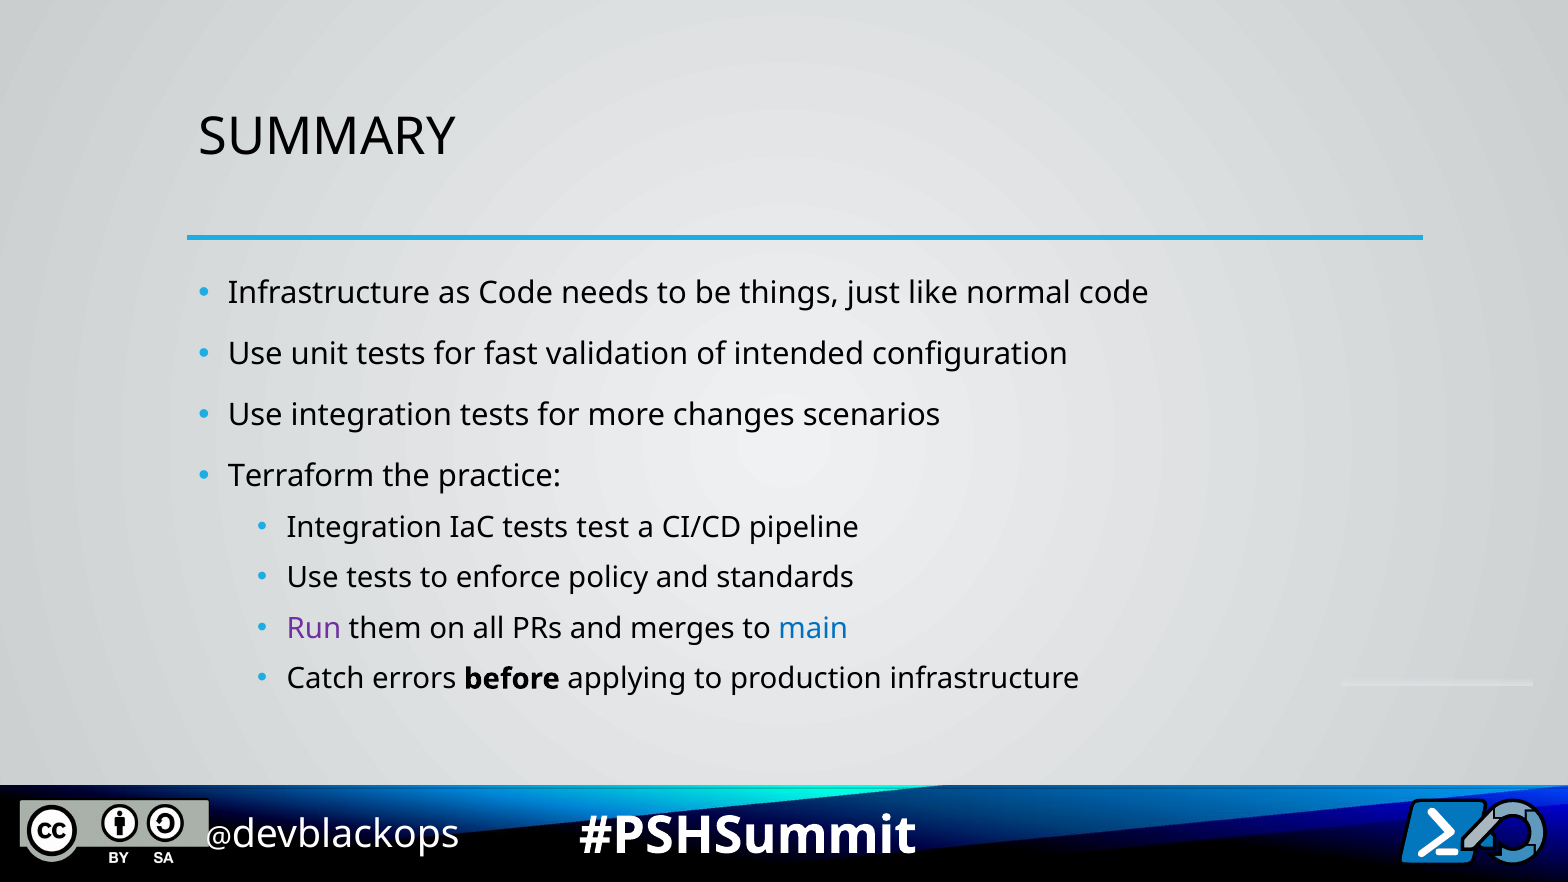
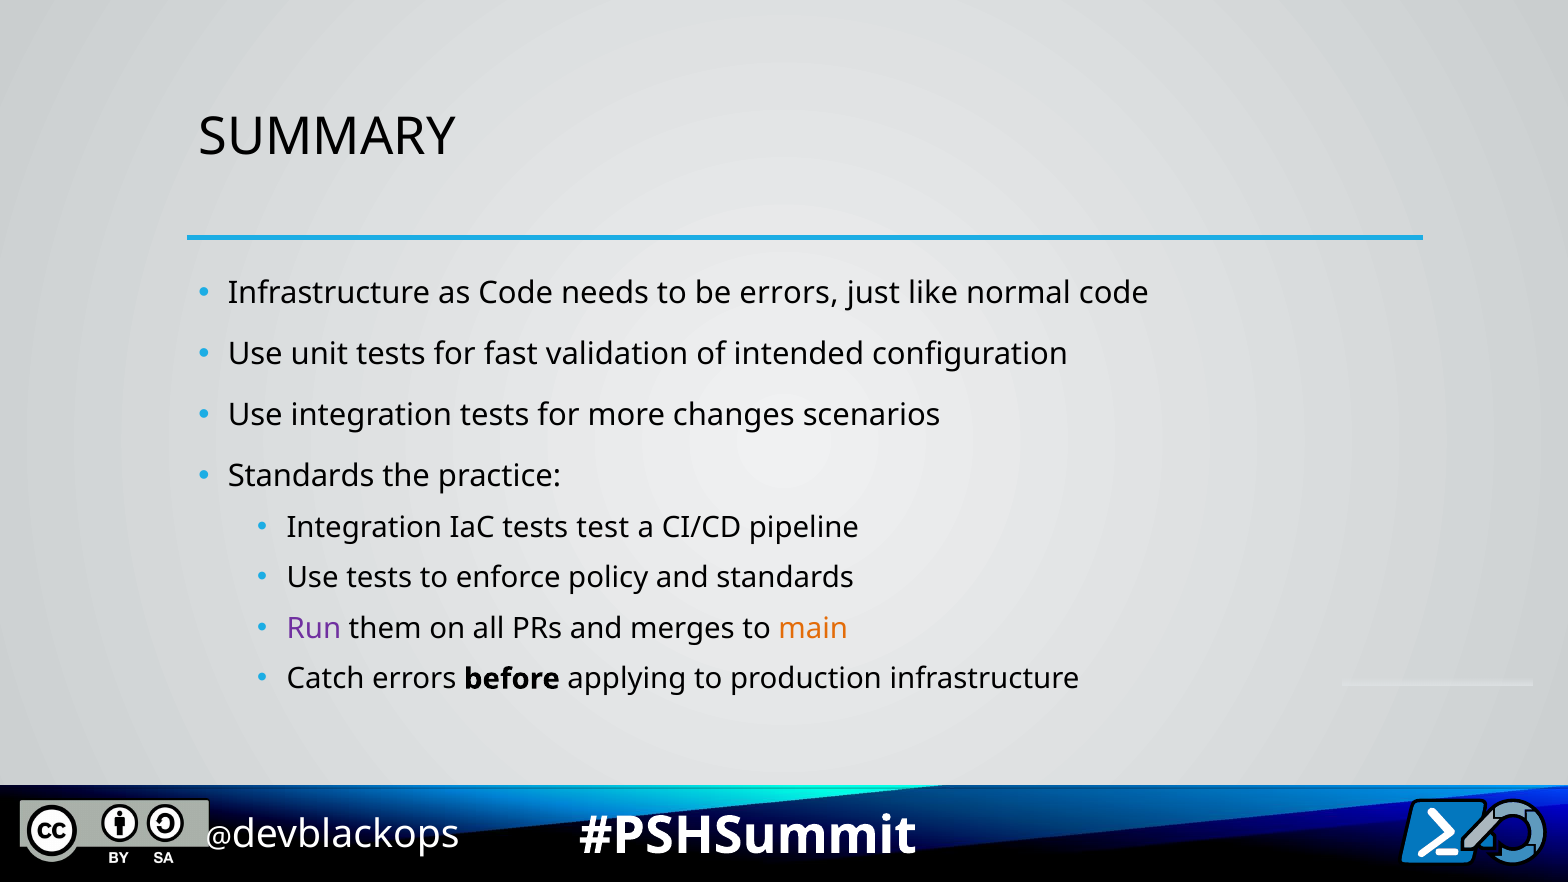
be things: things -> errors (789, 293)
Terraform: Terraform -> Standards (301, 476)
main colour: blue -> orange (813, 628)
